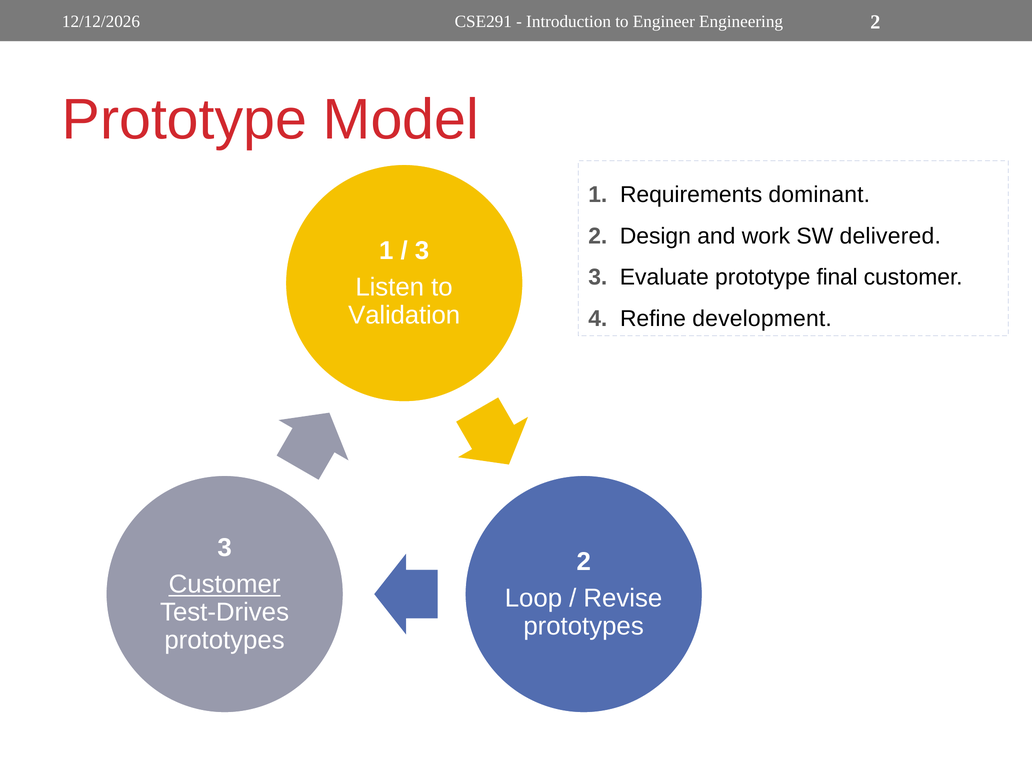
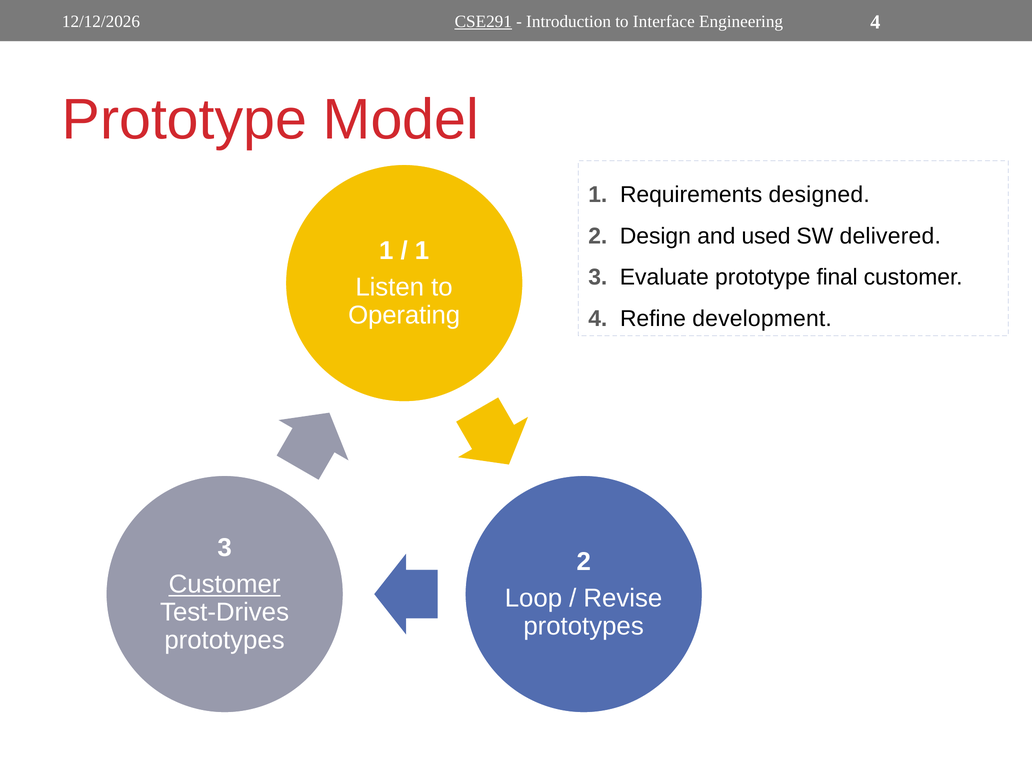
CSE291 underline: none -> present (483, 22)
Engineer: Engineer -> Interface (664, 22)
Engineering 2: 2 -> 4 (875, 22)
dominant: dominant -> designed (819, 195)
work: work -> used (766, 236)
3: 3 -> 1 (422, 251)
Validation: Validation -> Operating (404, 315)
